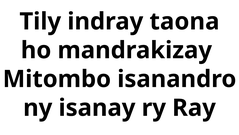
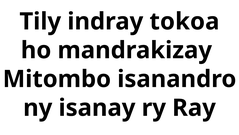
taona: taona -> tokoa (184, 21)
